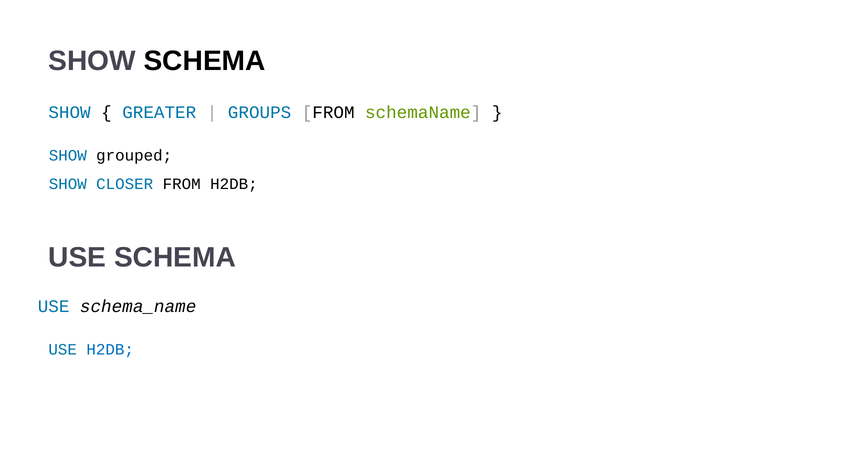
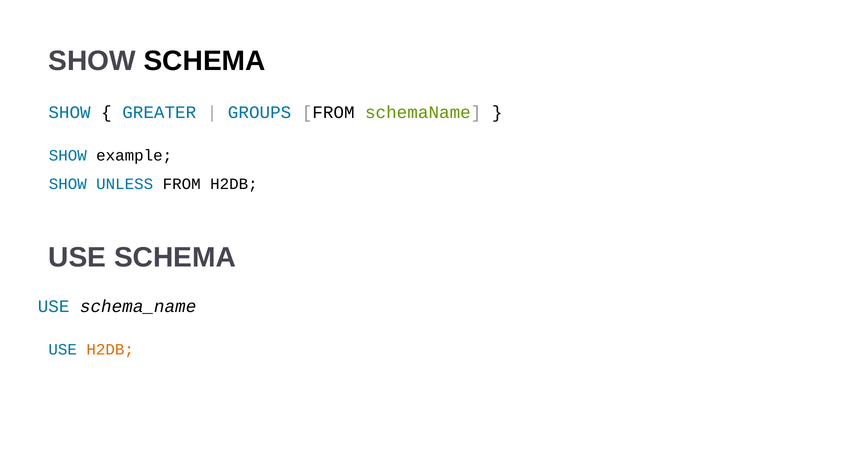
grouped: grouped -> example (134, 156)
CLOSER: CLOSER -> UNLESS (125, 184)
H2DB colour: blue -> orange (110, 350)
